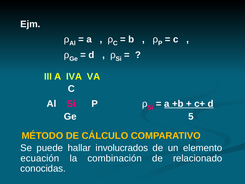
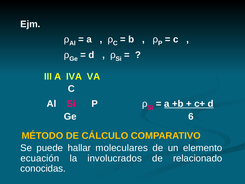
5: 5 -> 6 (191, 116)
involucrados: involucrados -> moleculares (122, 148)
combinación: combinación -> involucrados (115, 158)
